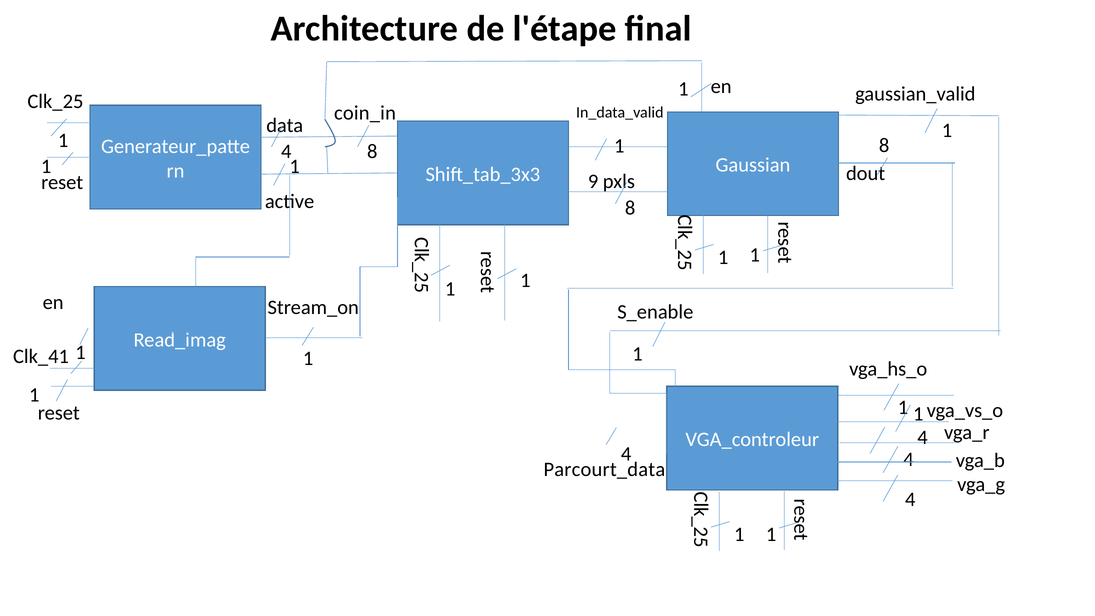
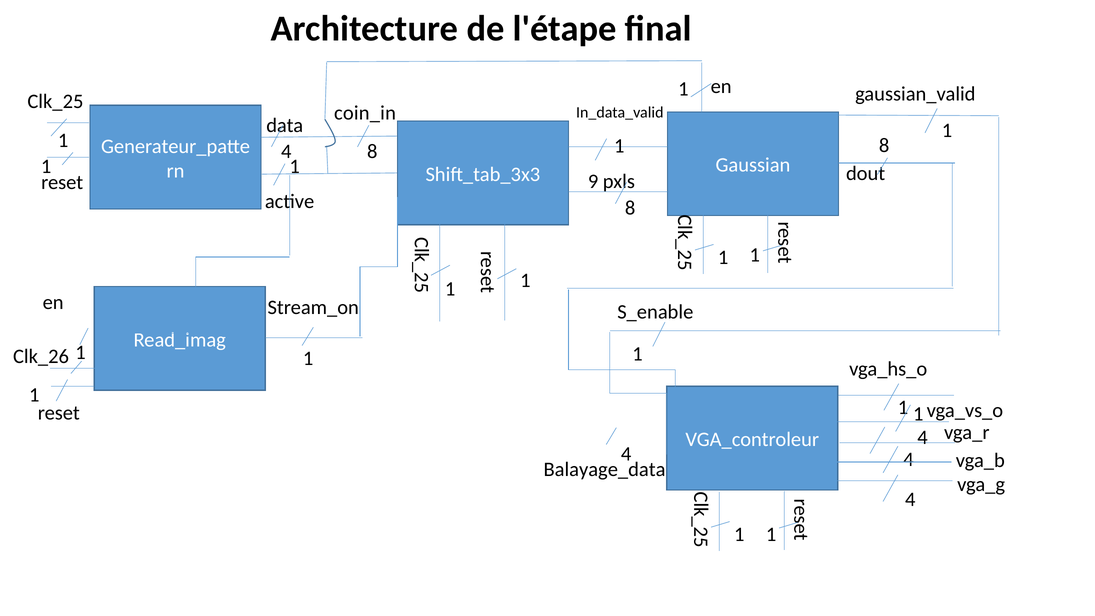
Clk_41: Clk_41 -> Clk_26 (41, 356)
Parcourt_data: Parcourt_data -> Balayage_data (604, 470)
